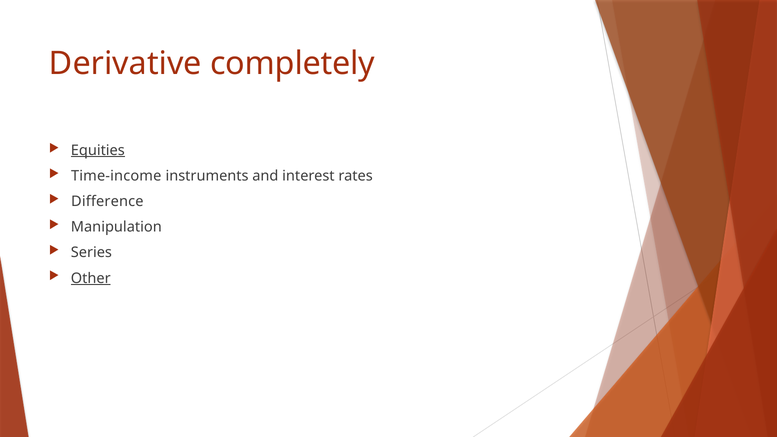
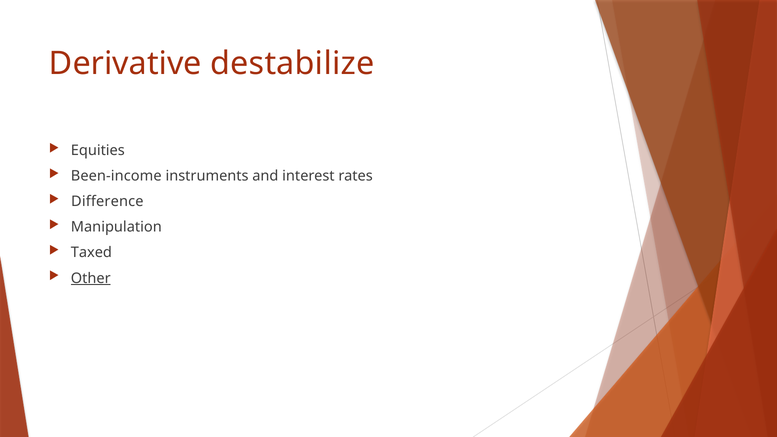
completely: completely -> destabilize (292, 63)
Equities underline: present -> none (98, 150)
Time-income: Time-income -> Been-income (116, 176)
Series: Series -> Taxed (91, 253)
